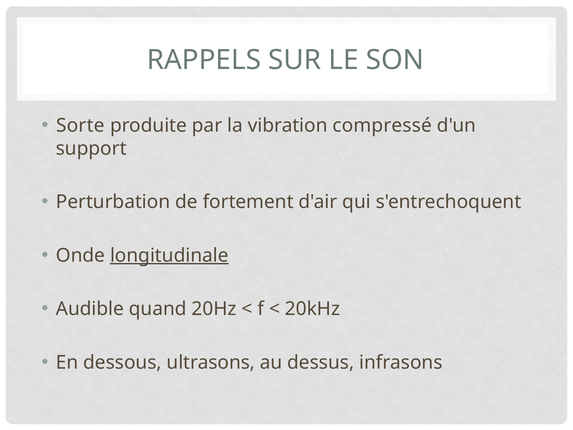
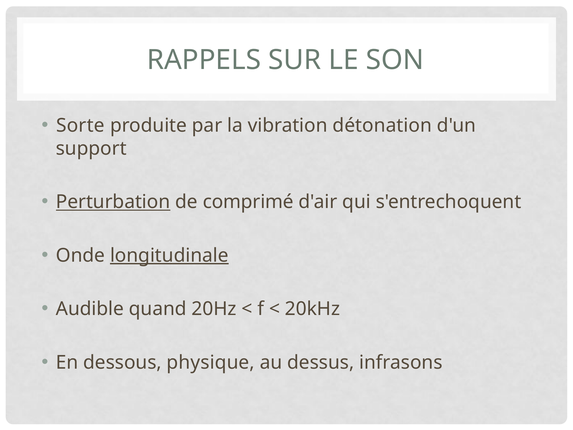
compressé: compressé -> détonation (382, 125)
Perturbation underline: none -> present (113, 202)
fortement: fortement -> comprimé (248, 202)
ultrasons: ultrasons -> physique (211, 362)
